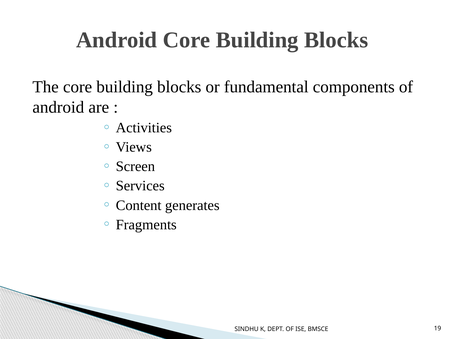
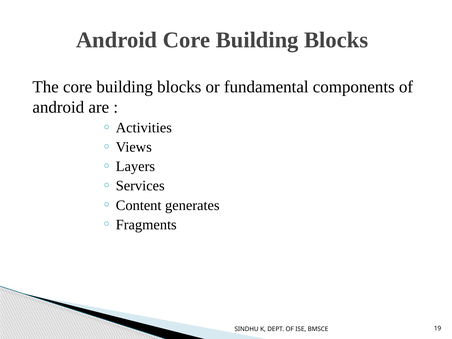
Screen: Screen -> Layers (135, 167)
